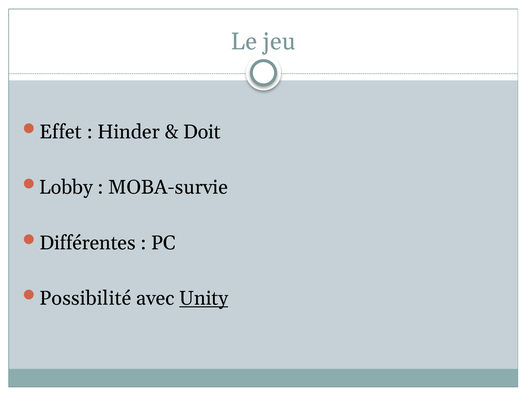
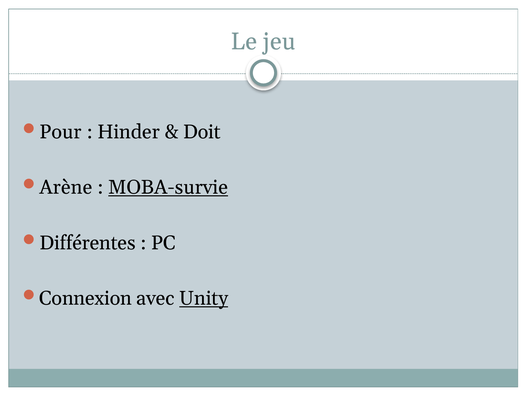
Effet: Effet -> Pour (60, 132)
Lobby: Lobby -> Arène (66, 187)
MOBA-survie underline: none -> present (168, 187)
Possibilité: Possibilité -> Connexion (85, 298)
